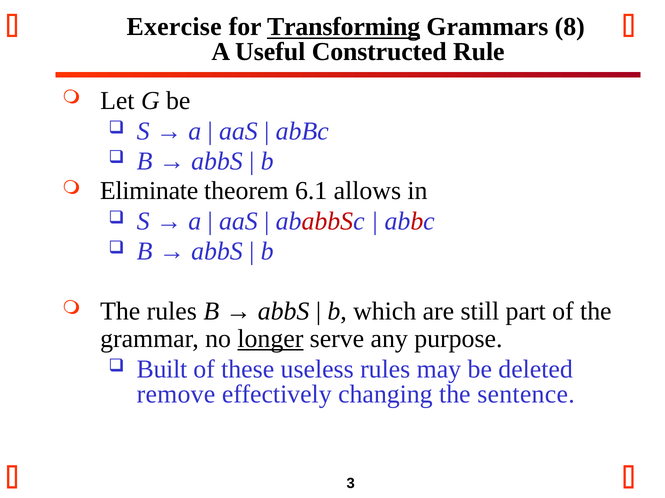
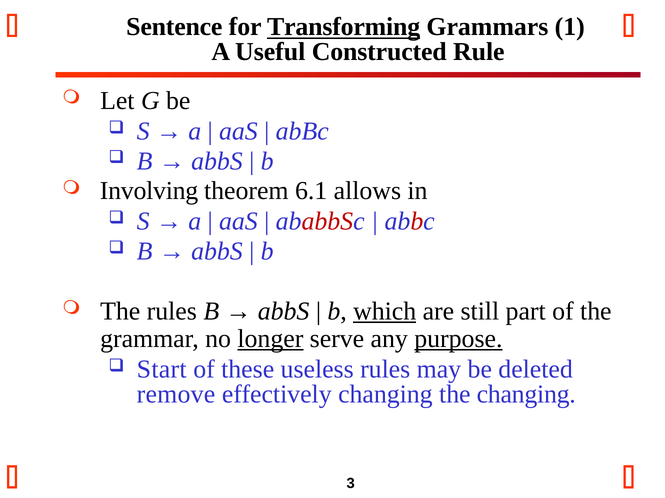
Exercise: Exercise -> Sentence (174, 27)
8: 8 -> 1 (570, 27)
Eliminate: Eliminate -> Involving (149, 191)
which underline: none -> present (385, 312)
purpose underline: none -> present (458, 339)
Built: Built -> Start (162, 370)
the sentence: sentence -> changing (526, 395)
